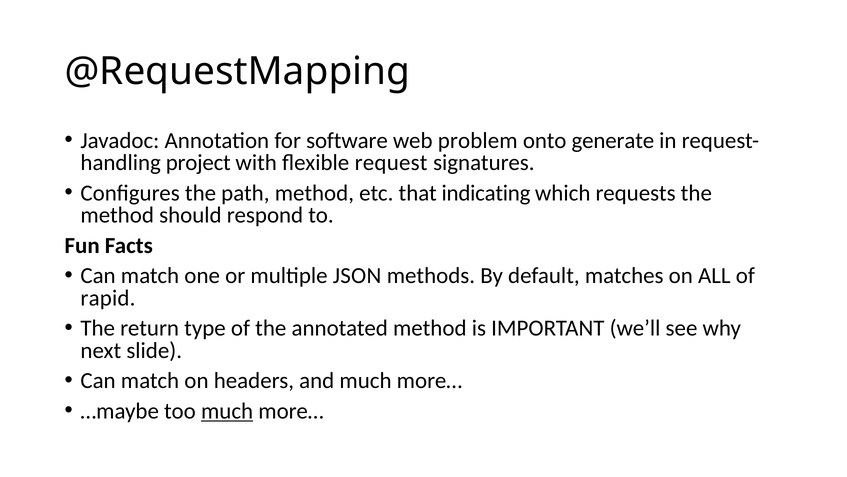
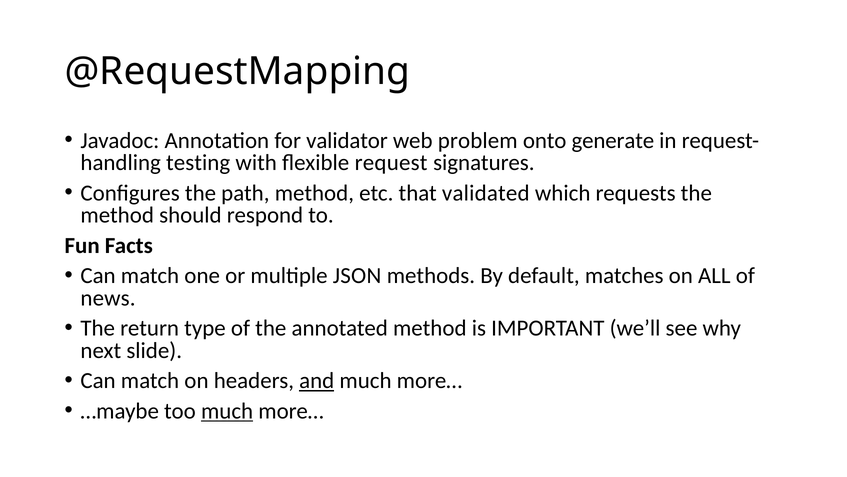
software: software -> validator (347, 140)
project: project -> testing (198, 163)
indicating: indicating -> validated (486, 193)
rapid: rapid -> news (108, 298)
and underline: none -> present (317, 380)
